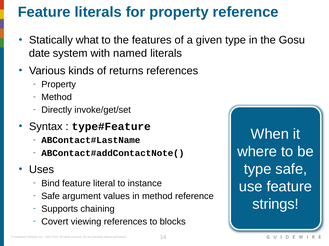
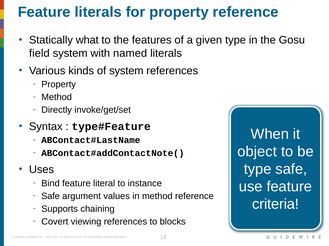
date: date -> field (39, 53)
of returns: returns -> system (126, 71)
where: where -> object (257, 152)
strings: strings -> criteria (276, 205)
